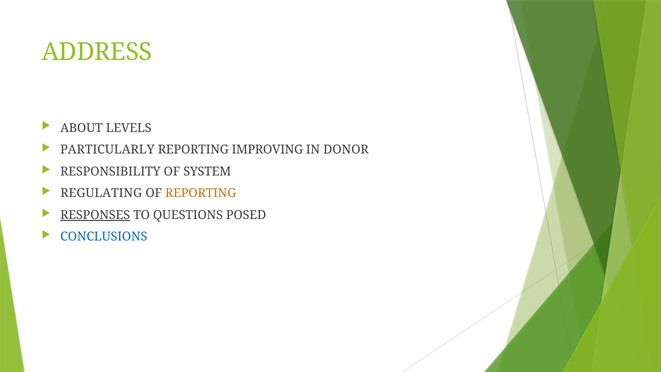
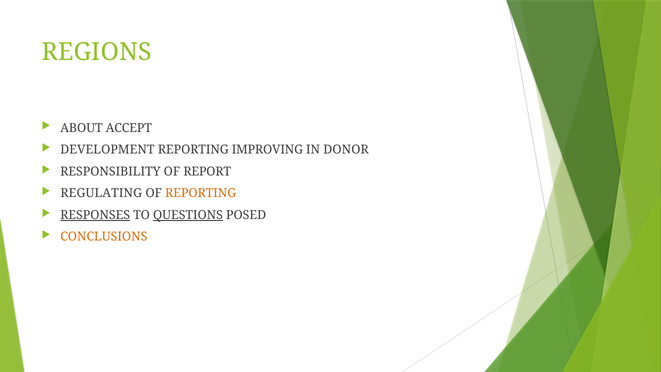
ADDRESS: ADDRESS -> REGIONS (97, 52)
LEVELS: LEVELS -> ACCEPT (129, 128)
PARTICULARLY: PARTICULARLY -> DEVELOPMENT (107, 150)
SYSTEM: SYSTEM -> REPORT (207, 171)
QUESTIONS underline: none -> present (188, 215)
CONCLUSIONS colour: blue -> orange (104, 237)
